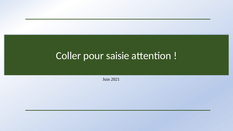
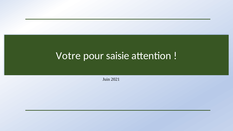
Coller: Coller -> Votre (68, 56)
